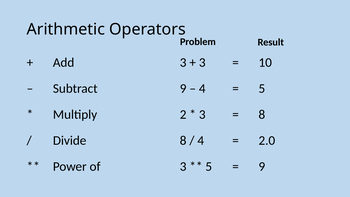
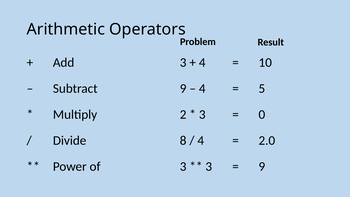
3: 3 -> 4 (202, 63)
8: 8 -> 0 (262, 114)
5: 5 -> 3 (209, 166)
